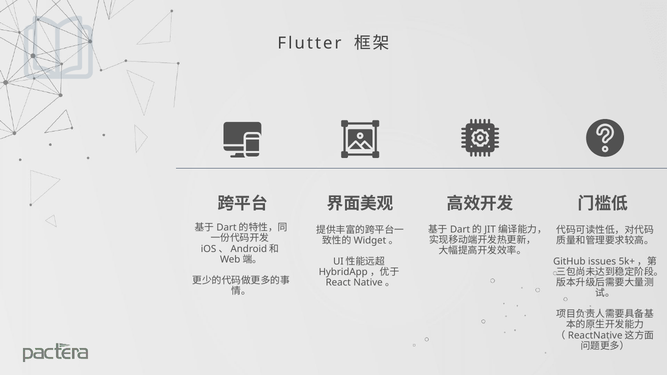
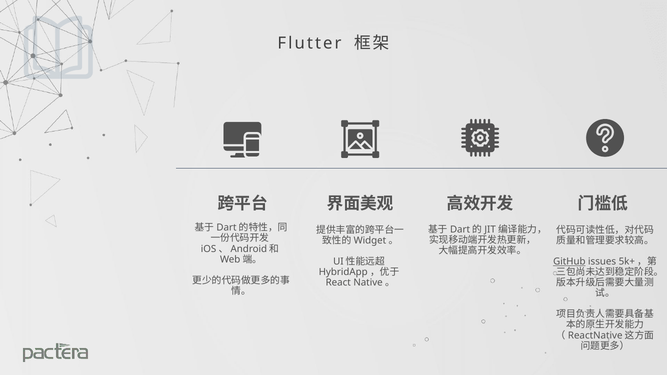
GitHub underline: none -> present (569, 262)
